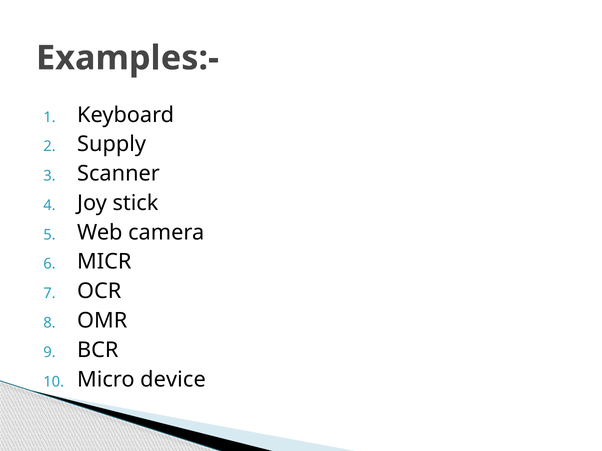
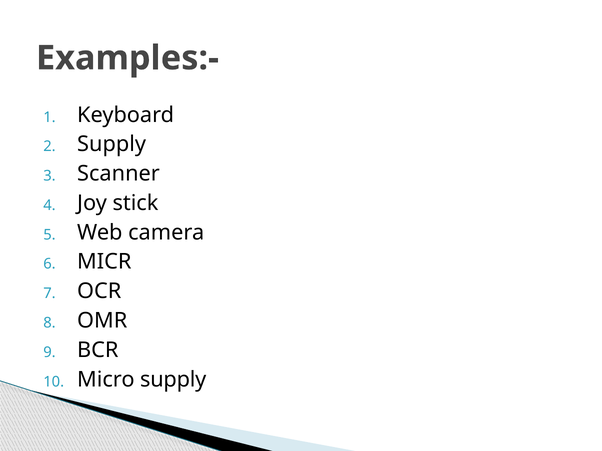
Micro device: device -> supply (173, 380)
